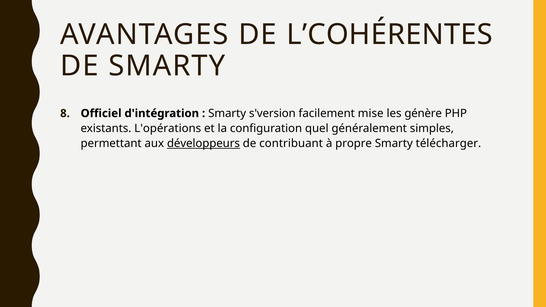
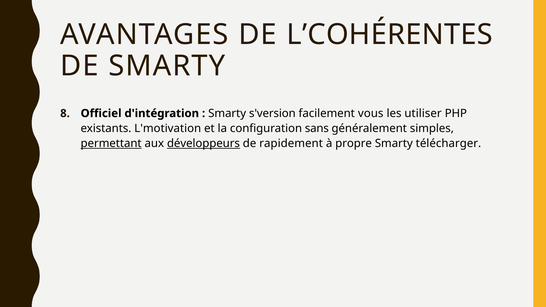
mise: mise -> vous (371, 113)
génère: génère -> utiliser (423, 113)
L'opérations: L'opérations -> L'motivation (168, 128)
quel: quel -> sans (317, 128)
permettant underline: none -> present (111, 143)
contribuant: contribuant -> rapidement (291, 143)
